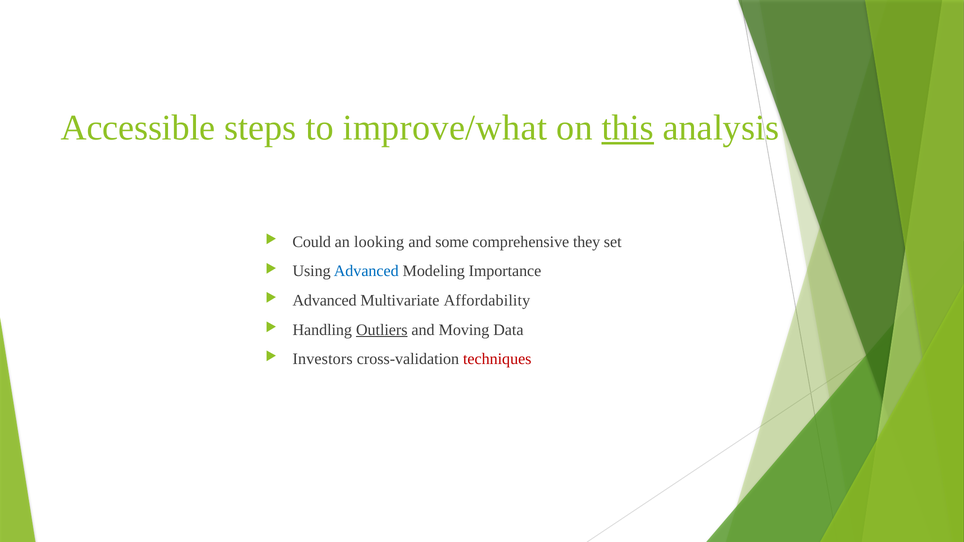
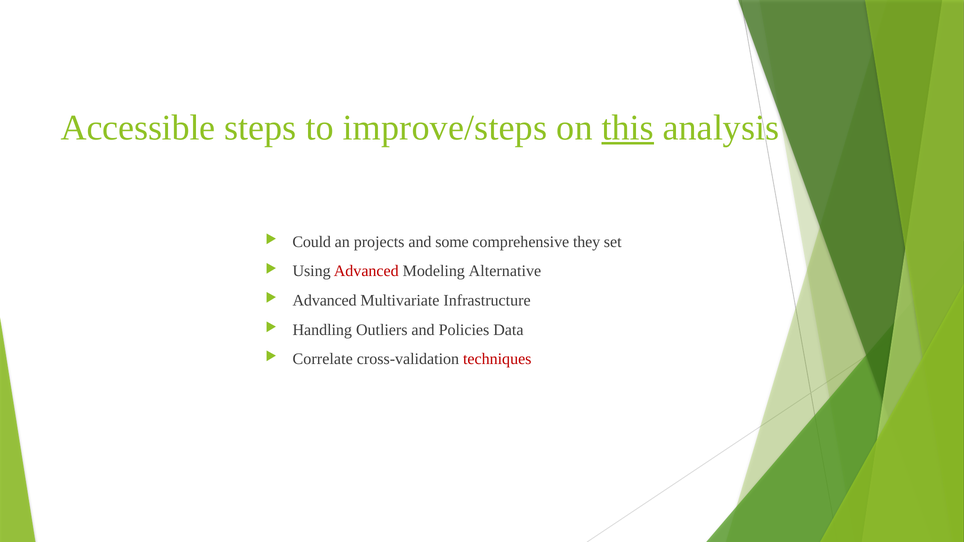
improve/what: improve/what -> improve/steps (445, 128)
looking: looking -> projects (379, 242)
Advanced colour: blue -> red (366, 271)
Importance: Importance -> Alternative (505, 271)
Affordability: Affordability -> Infrastructure (487, 301)
Outliers underline: present -> none (382, 330)
Moving: Moving -> Policies (464, 330)
Investors: Investors -> Correlate (323, 359)
